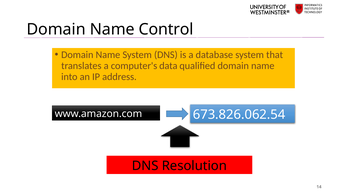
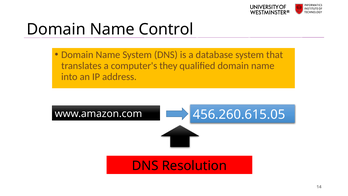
data: data -> they (168, 66)
673.826.062.54: 673.826.062.54 -> 456.260.615.05 (239, 114)
